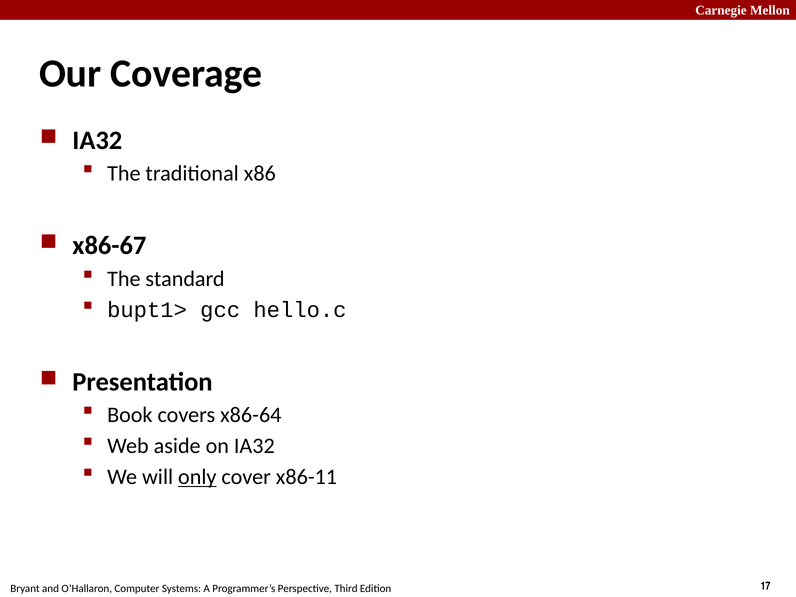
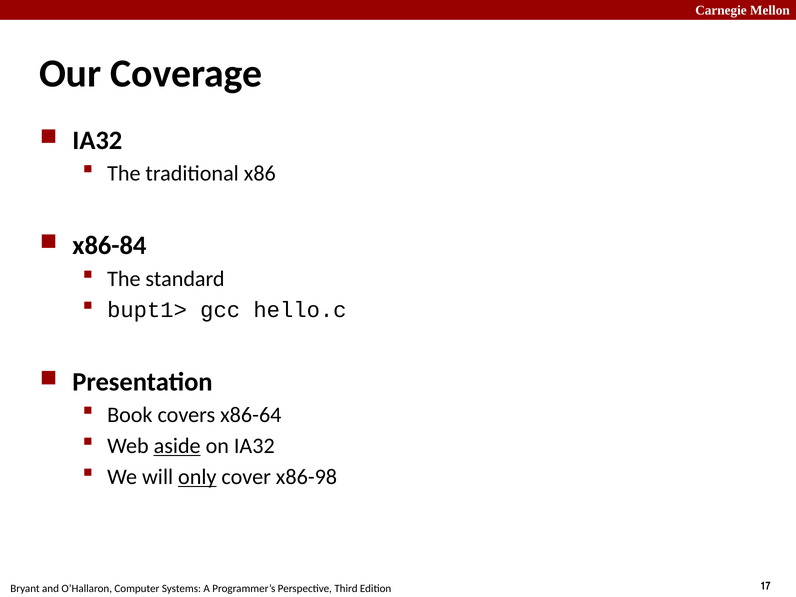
x86-67: x86-67 -> x86-84 (109, 246)
aside underline: none -> present (177, 446)
x86-11: x86-11 -> x86-98 (306, 477)
